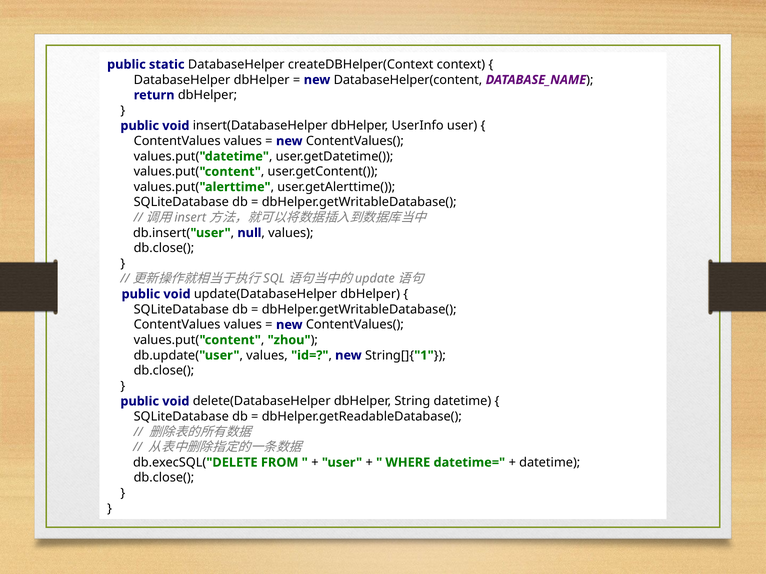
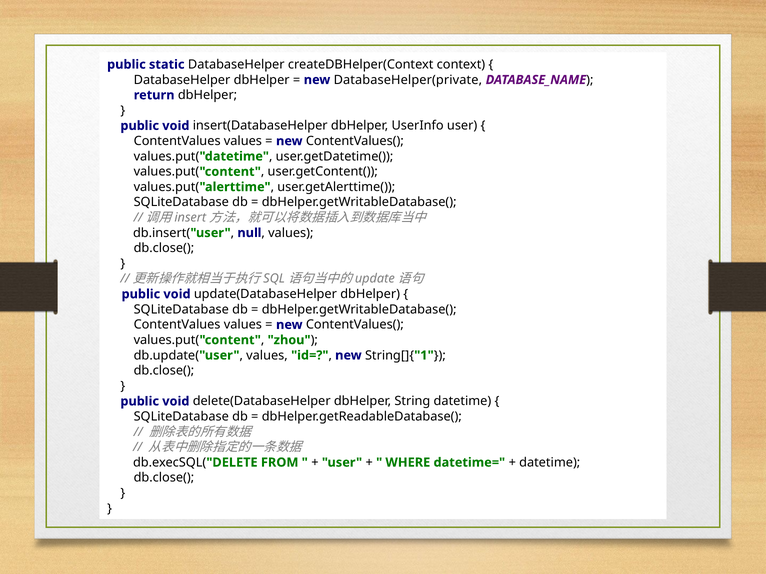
DatabaseHelper(content: DatabaseHelper(content -> DatabaseHelper(private (408, 80)
